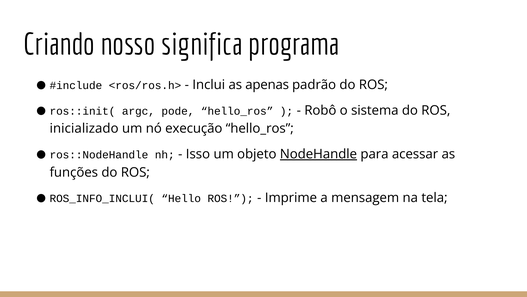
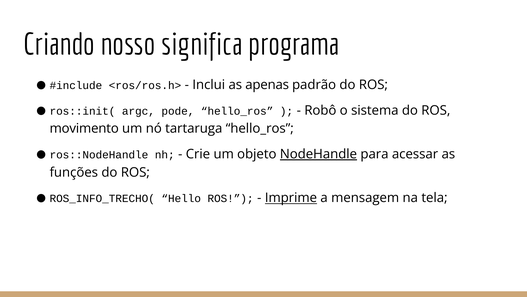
inicializado: inicializado -> movimento (84, 128)
execução: execução -> tartaruga (194, 128)
Isso: Isso -> Crie (198, 154)
ROS_INFO_INCLUI(: ROS_INFO_INCLUI( -> ROS_INFO_TRECHO( (102, 198)
Imprime underline: none -> present (291, 198)
